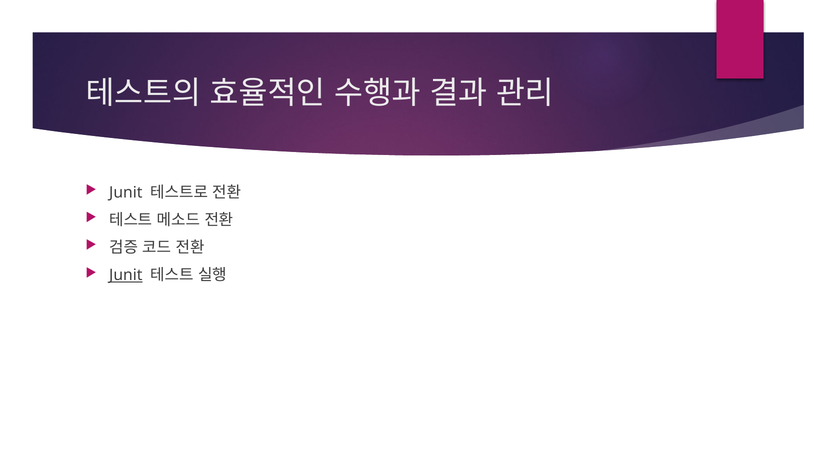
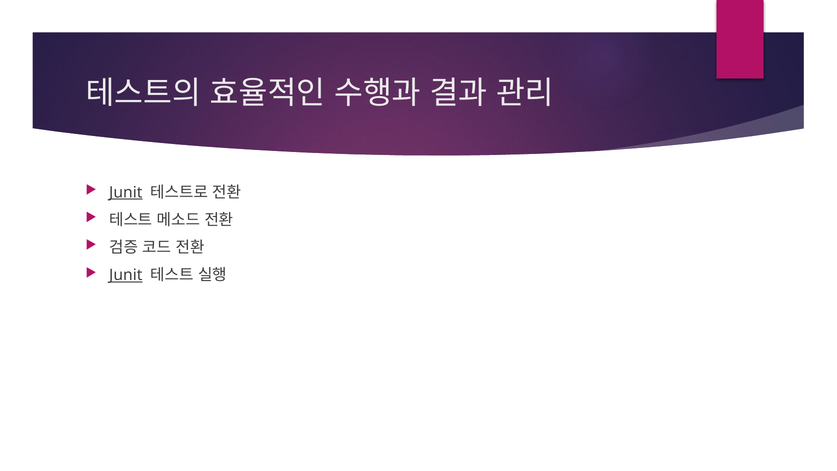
Junit underline: none -> present (126, 192)
